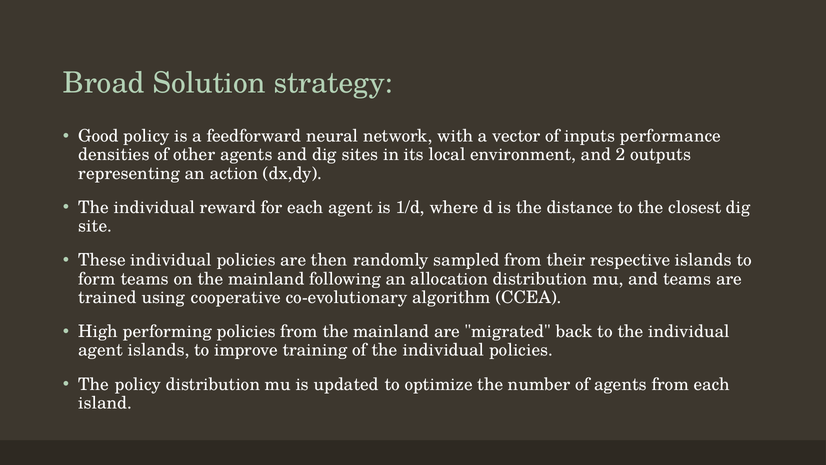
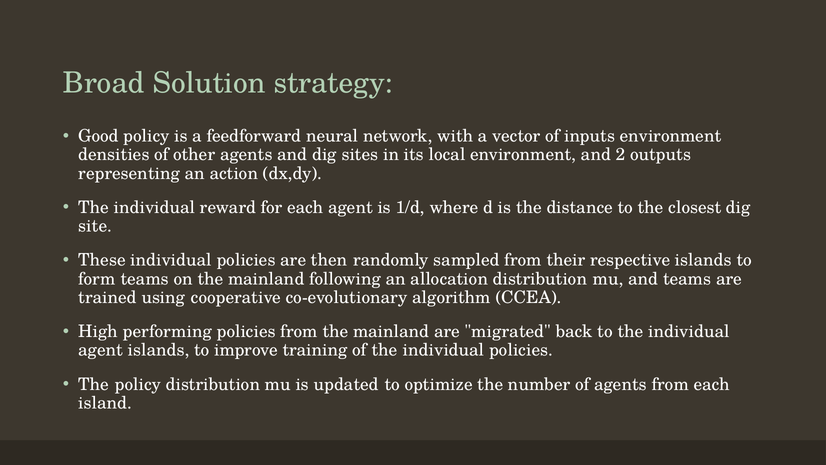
inputs performance: performance -> environment (671, 136)
